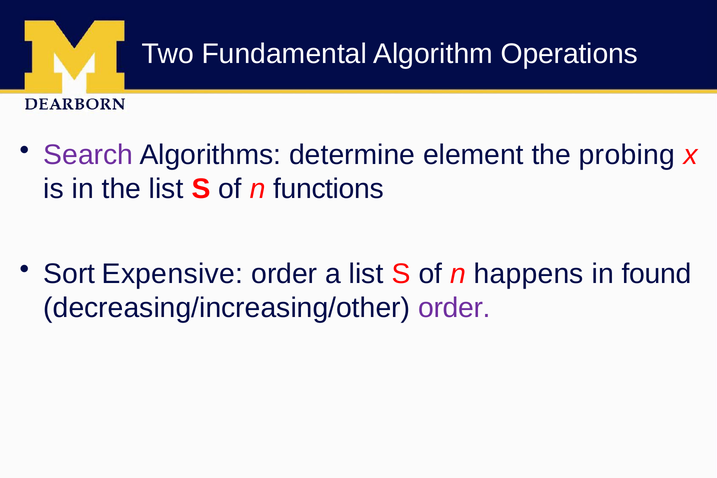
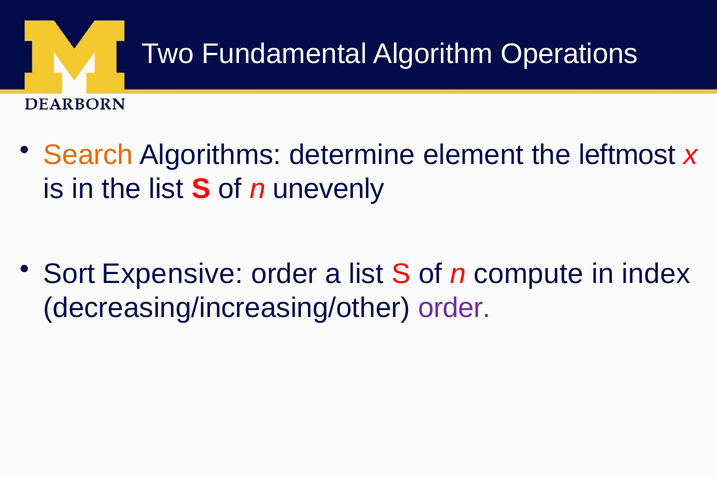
Search colour: purple -> orange (88, 155)
probing: probing -> leftmost (627, 155)
functions: functions -> unevenly (329, 189)
happens: happens -> compute (529, 274)
found: found -> index (656, 274)
